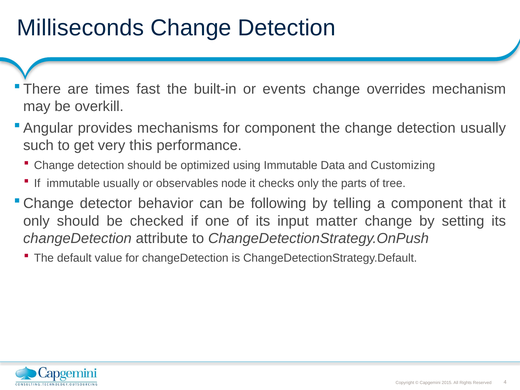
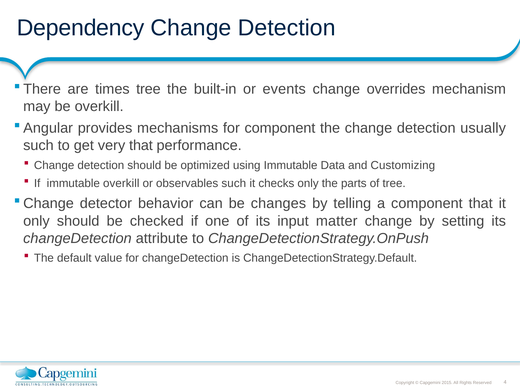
Milliseconds: Milliseconds -> Dependency (81, 28)
times fast: fast -> tree (148, 89)
very this: this -> that (141, 145)
immutable usually: usually -> overkill (121, 183)
observables node: node -> such (234, 183)
following: following -> changes (278, 204)
